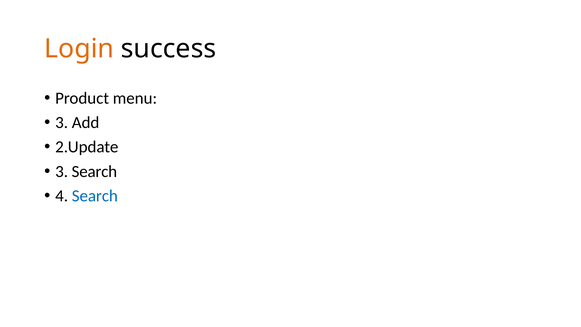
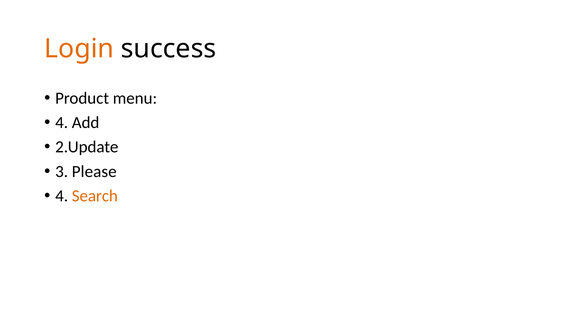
3: 3 -> 4 (62, 123)
3 Search: Search -> Please (94, 171)
Search colour: blue -> orange (95, 196)
